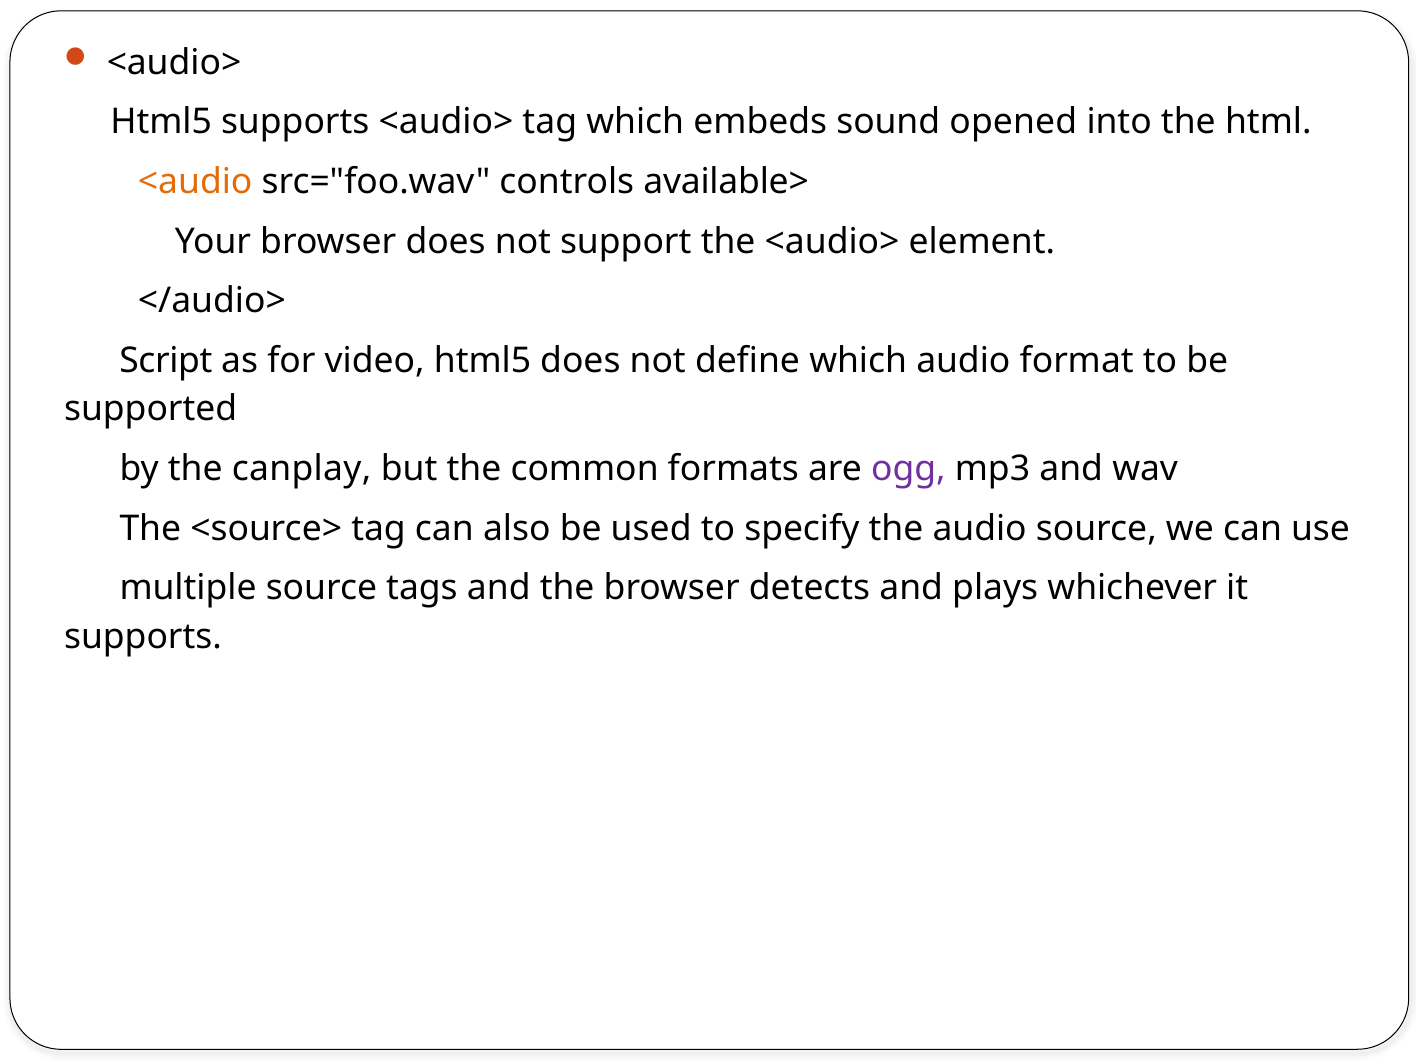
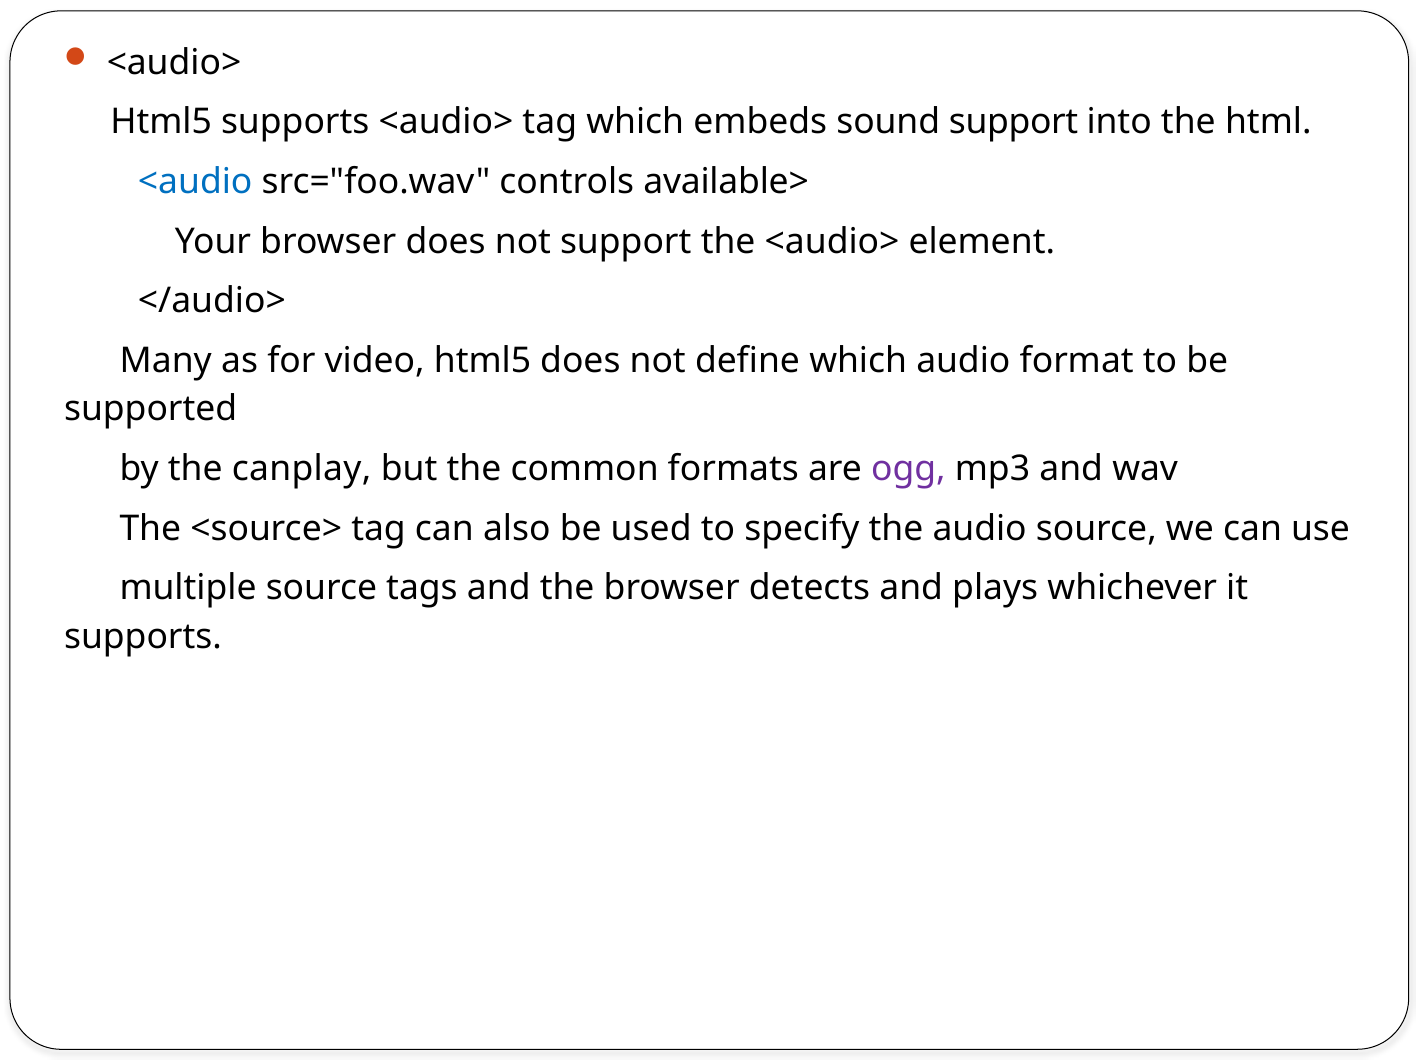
sound opened: opened -> support (1014, 122)
<audio colour: orange -> blue (195, 182)
Script: Script -> Many (166, 361)
